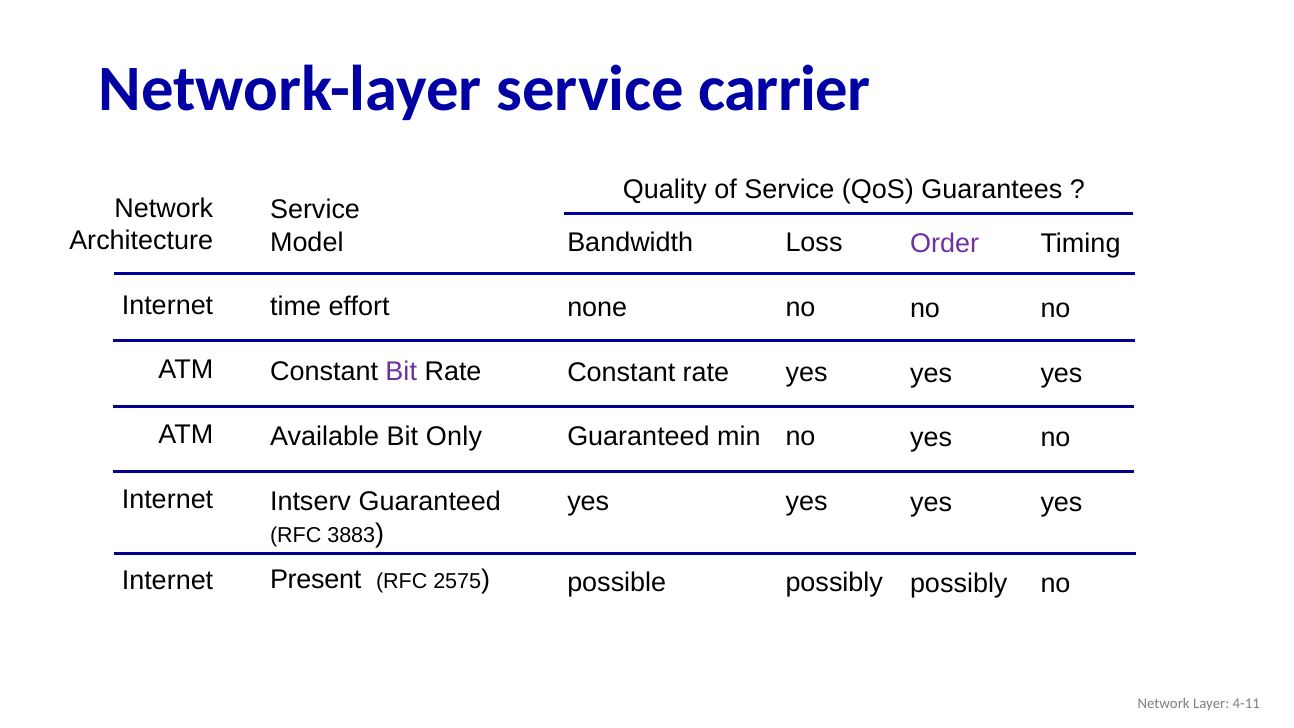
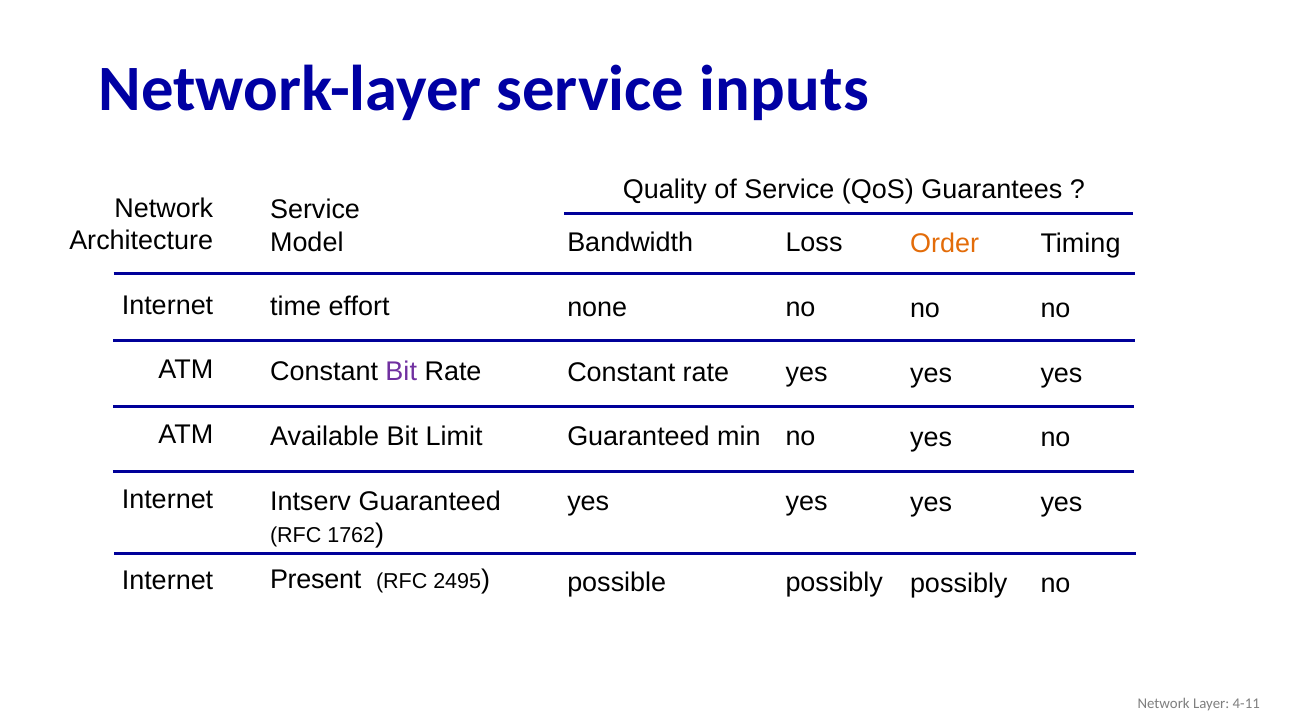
carrier: carrier -> inputs (784, 89)
Order colour: purple -> orange (945, 244)
Only: Only -> Limit (454, 436)
3883: 3883 -> 1762 (351, 535)
2575: 2575 -> 2495 (457, 581)
